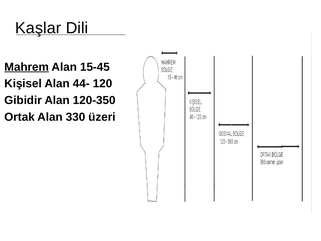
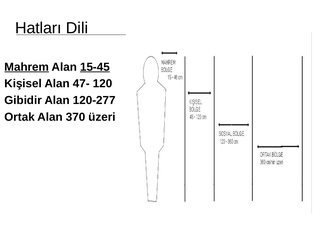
Kaşlar: Kaşlar -> Hatları (38, 28)
15-45 underline: none -> present (95, 67)
44-: 44- -> 47- (81, 84)
120-350: 120-350 -> 120-277 (94, 100)
330: 330 -> 370 (76, 117)
